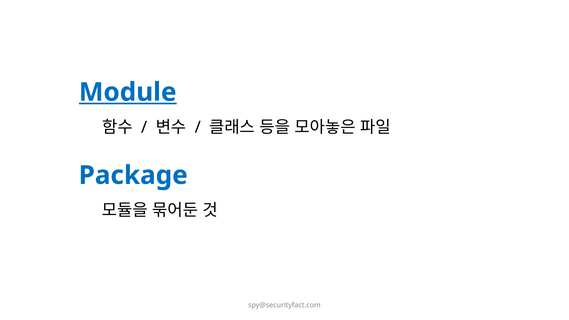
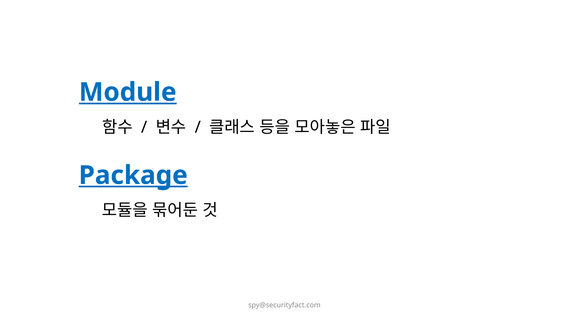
Package underline: none -> present (133, 175)
